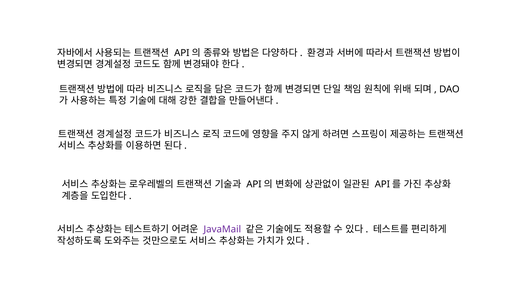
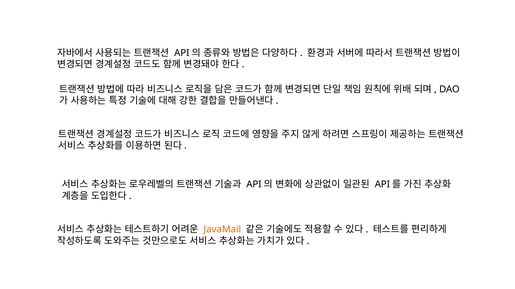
JavaMail colour: purple -> orange (222, 230)
